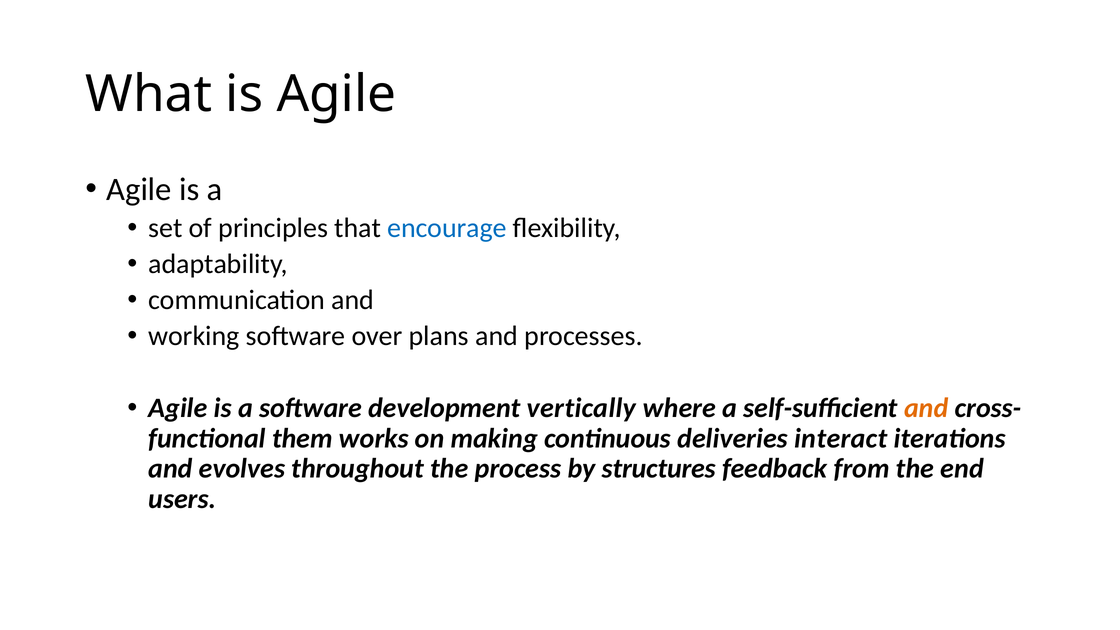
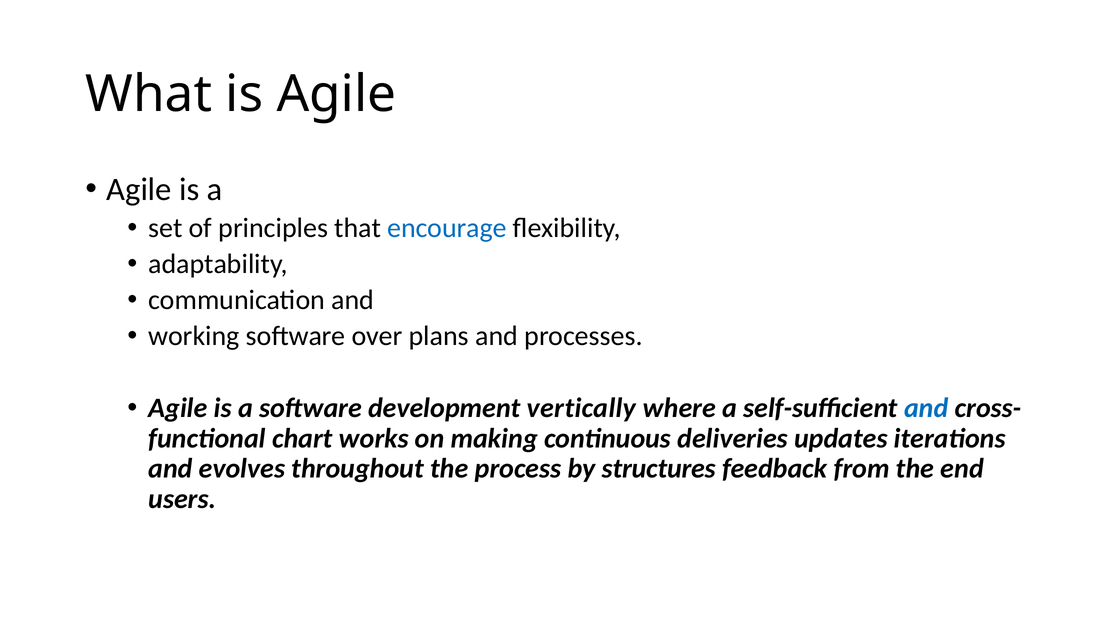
and colour: orange -> blue (926, 408)
them: them -> chart (302, 438)
interact: interact -> updates (841, 438)
